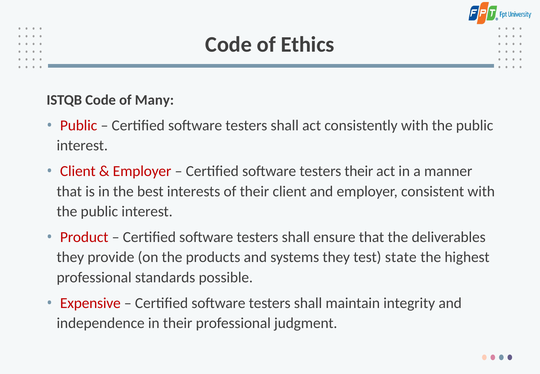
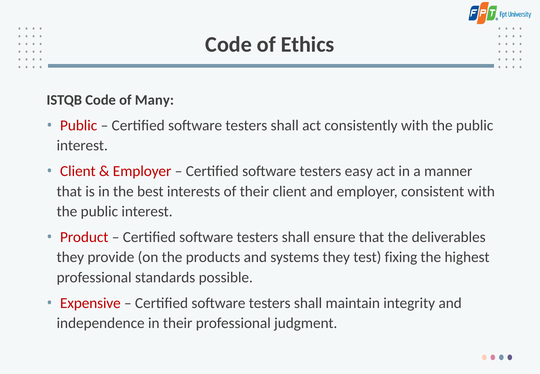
testers their: their -> easy (359, 171)
state: state -> fixing (401, 257)
